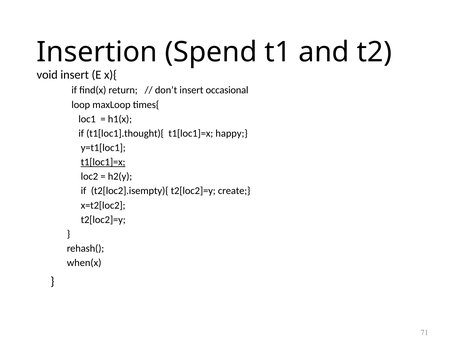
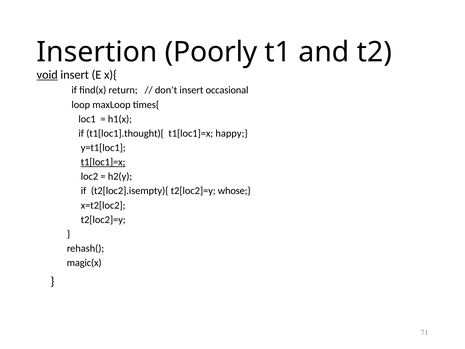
Spend: Spend -> Poorly (211, 52)
void underline: none -> present (47, 75)
create: create -> whose (234, 191)
when(x: when(x -> magic(x (84, 263)
